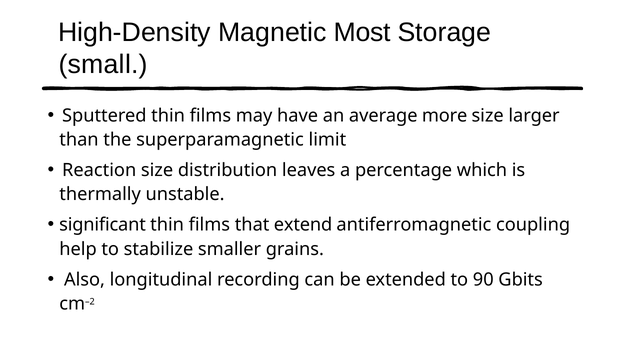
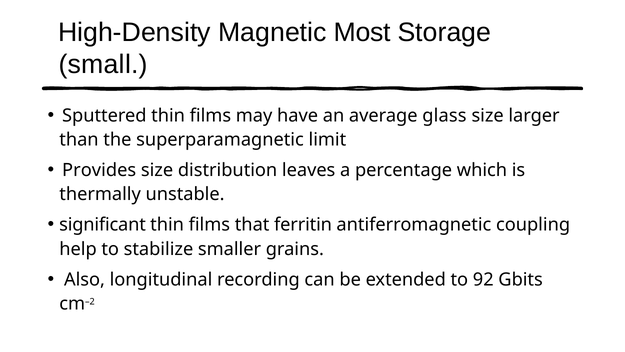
more: more -> glass (444, 116)
Reaction: Reaction -> Provides (99, 170)
extend: extend -> ferritin (303, 225)
90: 90 -> 92 (483, 279)
